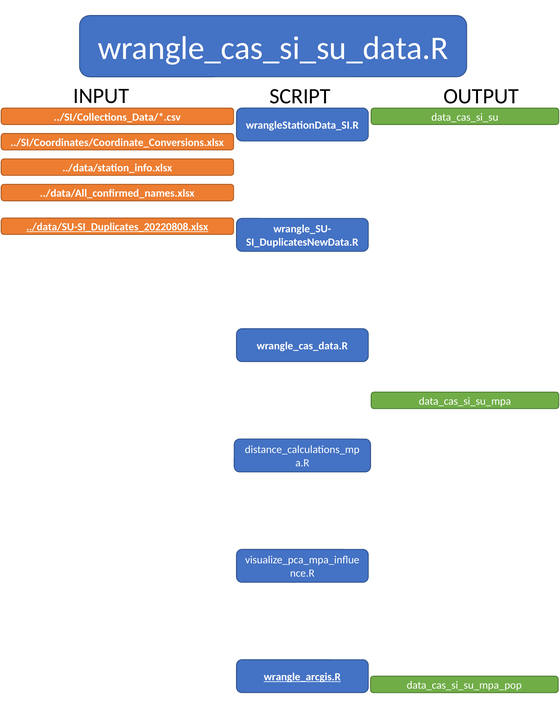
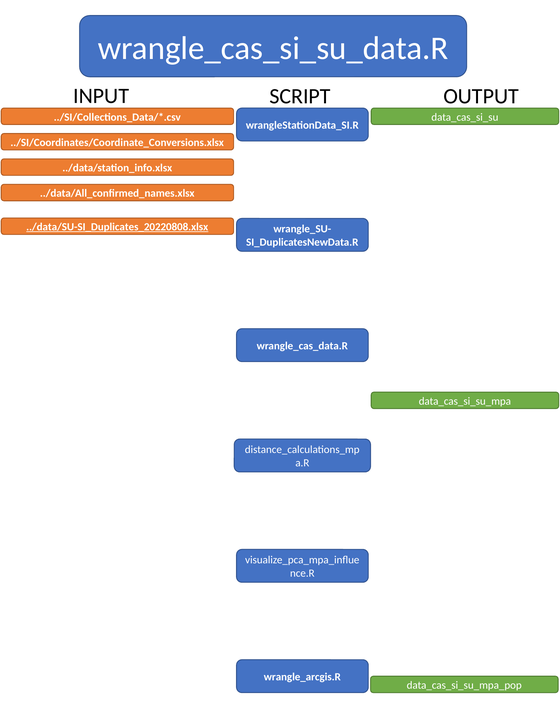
wrangle_arcgis.R underline: present -> none (302, 678)
